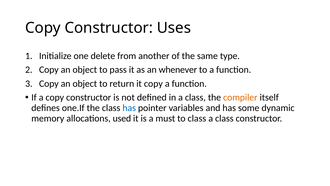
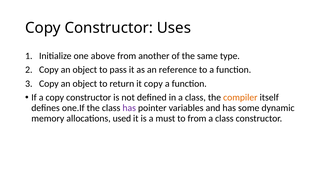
delete: delete -> above (103, 56)
whenever: whenever -> reference (178, 70)
has colour: blue -> purple (129, 108)
to class: class -> from (197, 118)
